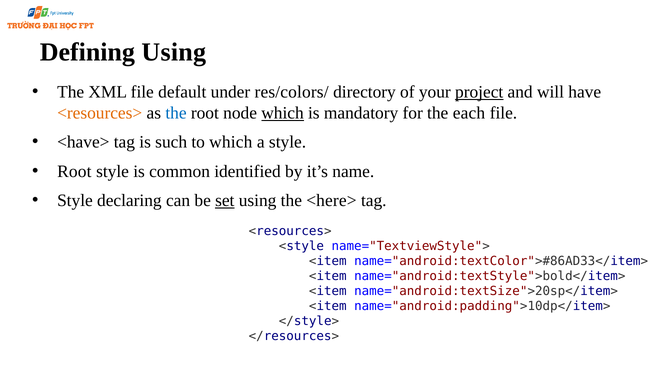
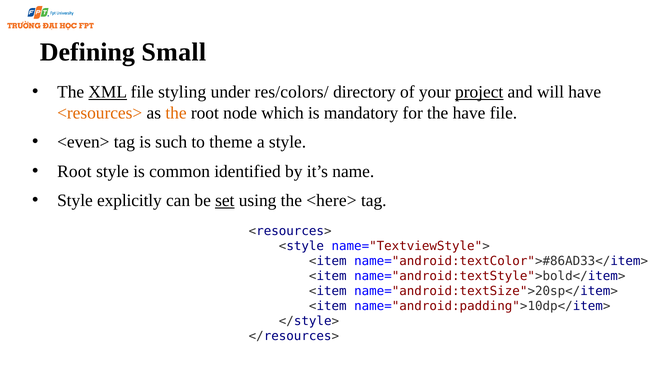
Defining Using: Using -> Small (174, 52)
XML underline: none -> present (108, 92)
default: default -> styling (182, 92)
the colour: blue -> orange (176, 113)
which underline: present -> none (283, 113)
the each: each -> have (469, 113)
<have>: <have> -> <even> (83, 142)
to which: which -> theme (231, 142)
declaring: declaring -> explicitly (129, 200)
